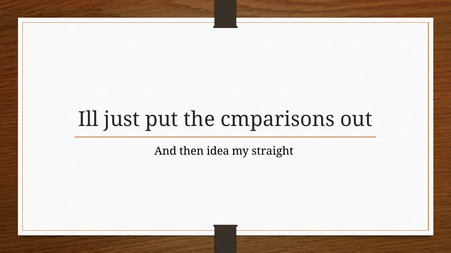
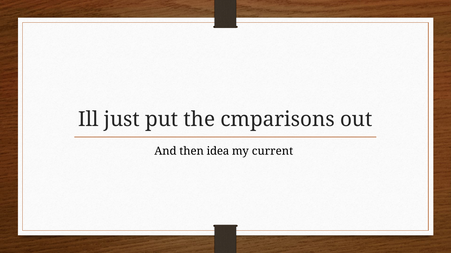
straight: straight -> current (273, 152)
